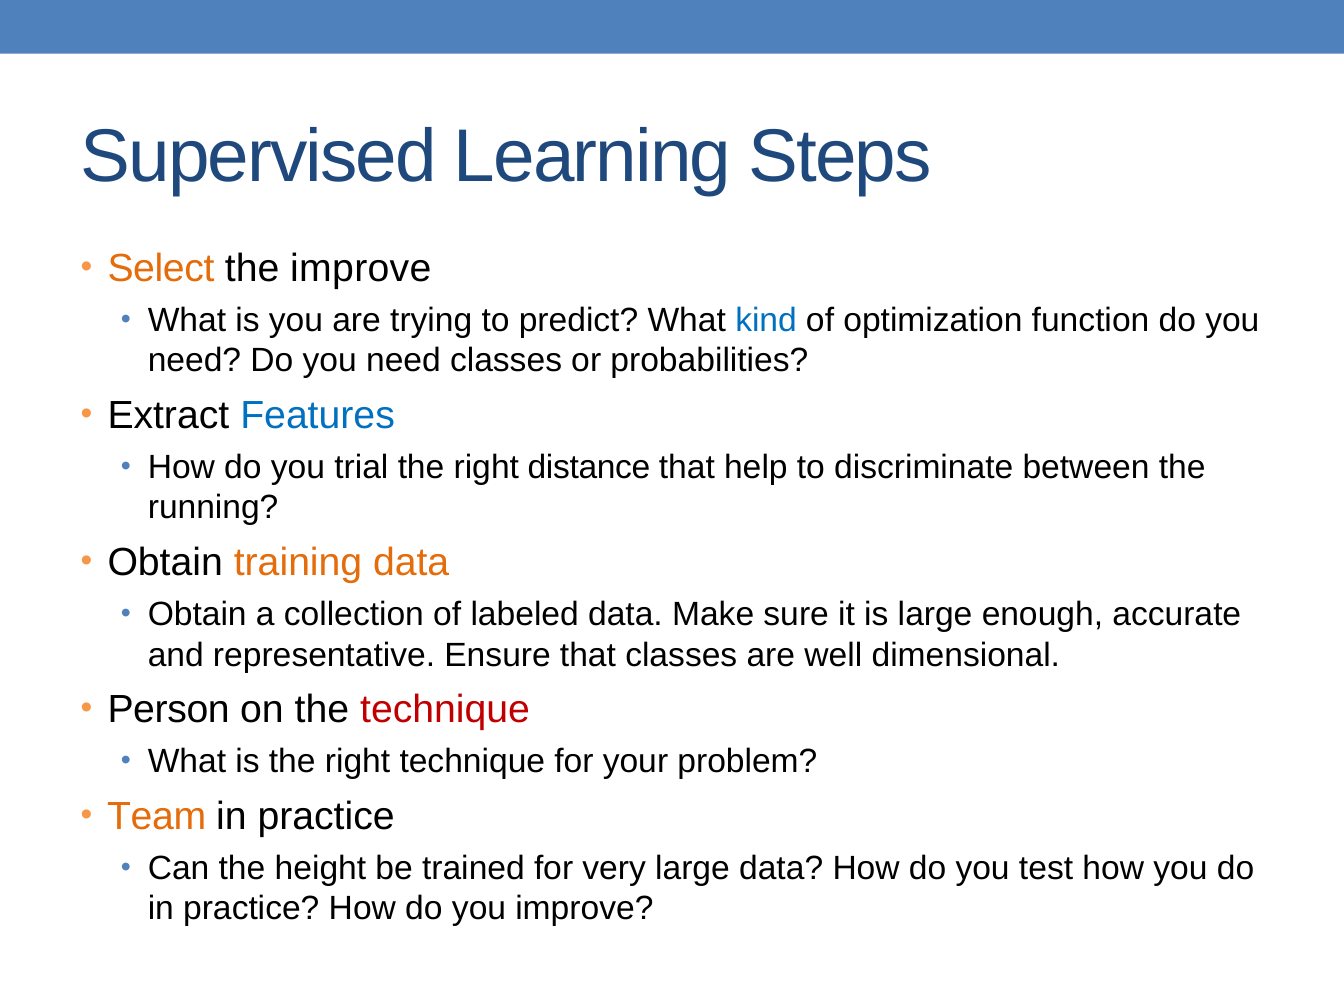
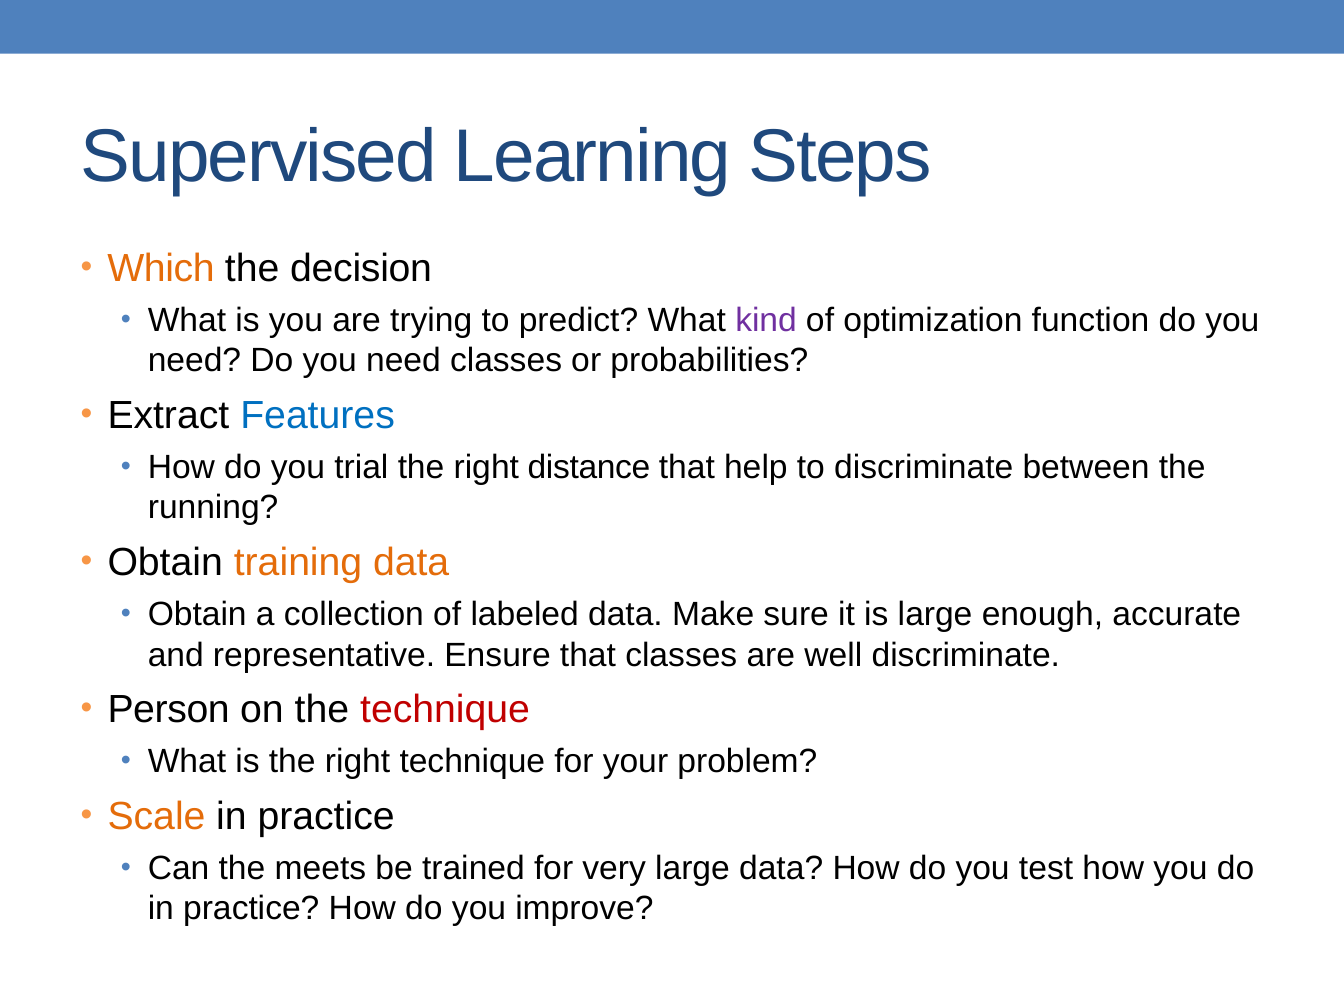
Select: Select -> Which (161, 268)
the improve: improve -> decision (361, 268)
kind colour: blue -> purple (766, 320)
well dimensional: dimensional -> discriminate (966, 655)
Team: Team -> Scale (157, 816)
height: height -> meets (320, 868)
